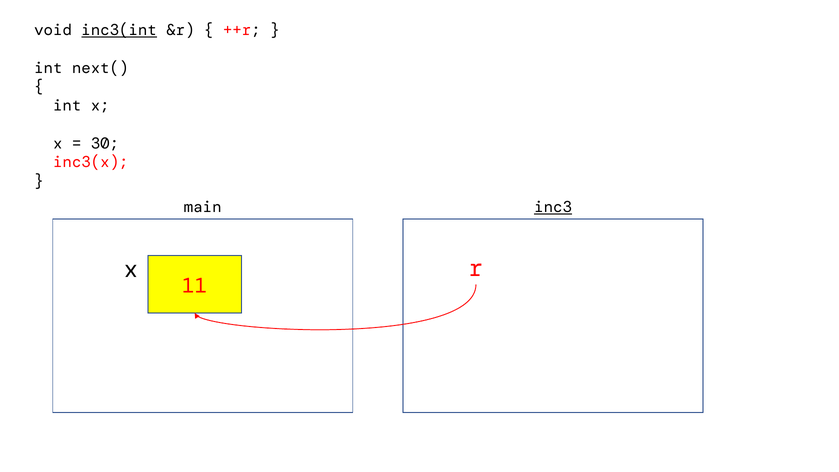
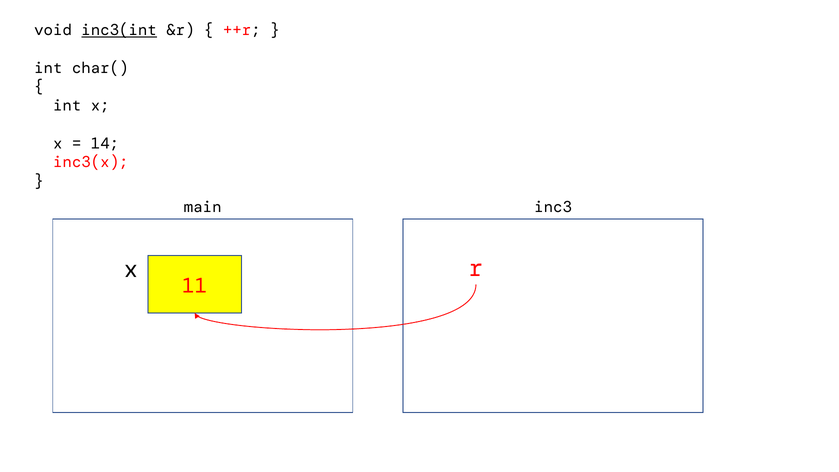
next(: next( -> char( (100, 68)
30: 30 -> 14 (105, 143)
inc3 underline: present -> none (553, 207)
